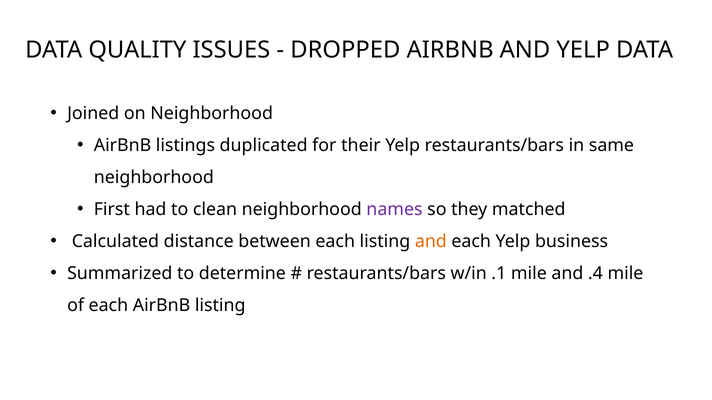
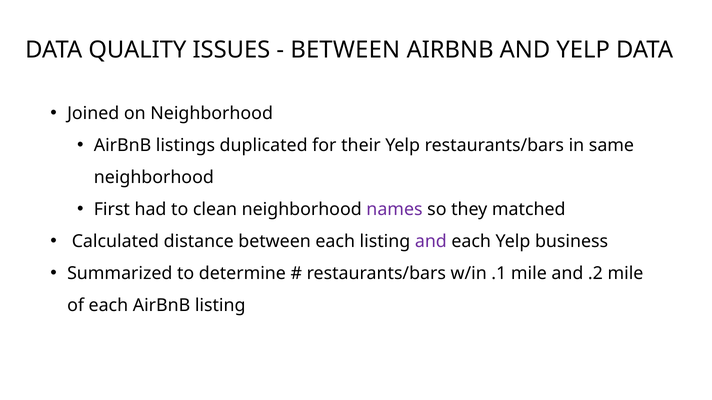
DROPPED: DROPPED -> BETWEEN (345, 50)
and colour: orange -> purple (431, 242)
.4: .4 -> .2 (595, 274)
